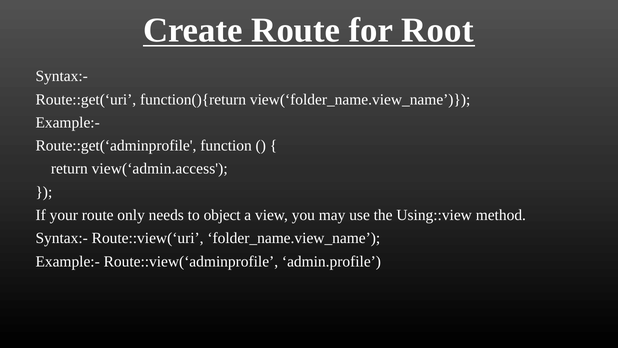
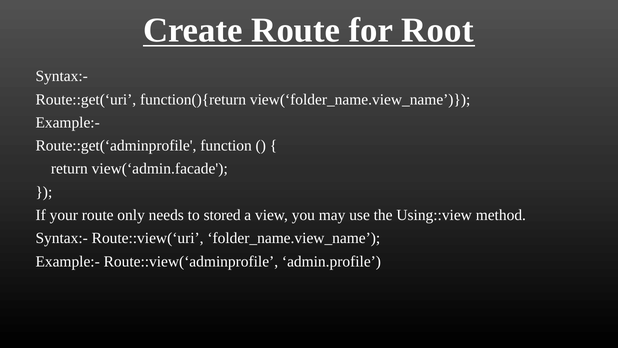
view(‘admin.access: view(‘admin.access -> view(‘admin.facade (160, 169)
object: object -> stored (222, 215)
